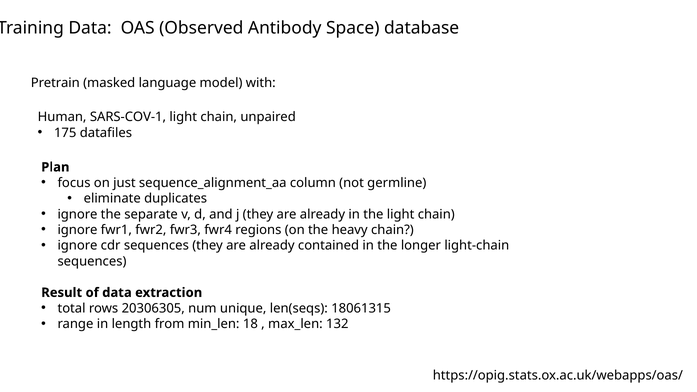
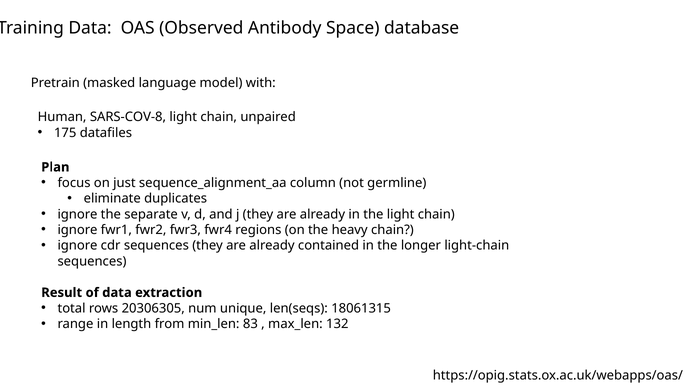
SARS-COV-1: SARS-COV-1 -> SARS-COV-8 (128, 117)
18: 18 -> 83 (250, 324)
